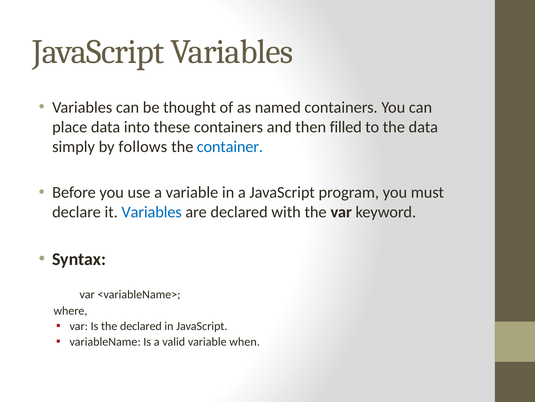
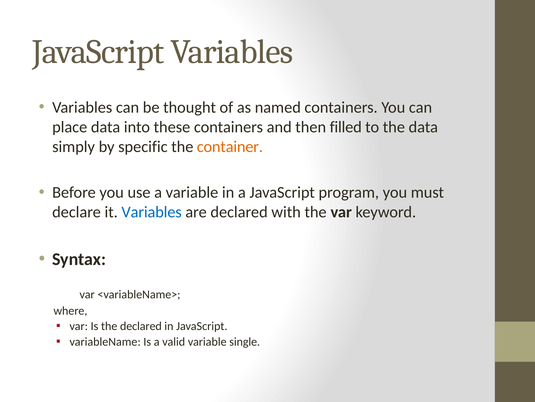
follows: follows -> specific (143, 146)
container colour: blue -> orange (230, 146)
when: when -> single (245, 341)
